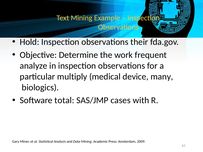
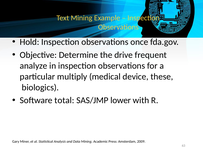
their: their -> once (139, 42)
work: work -> drive (124, 55)
many: many -> these (162, 77)
cases: cases -> lower (121, 100)
